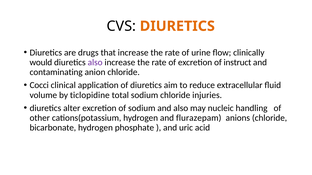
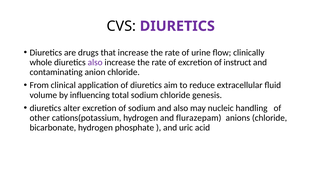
DIURETICS colour: orange -> purple (177, 26)
would: would -> whole (41, 63)
Cocci: Cocci -> From (39, 85)
ticlopidine: ticlopidine -> influencing (90, 95)
injuries: injuries -> genesis (207, 95)
